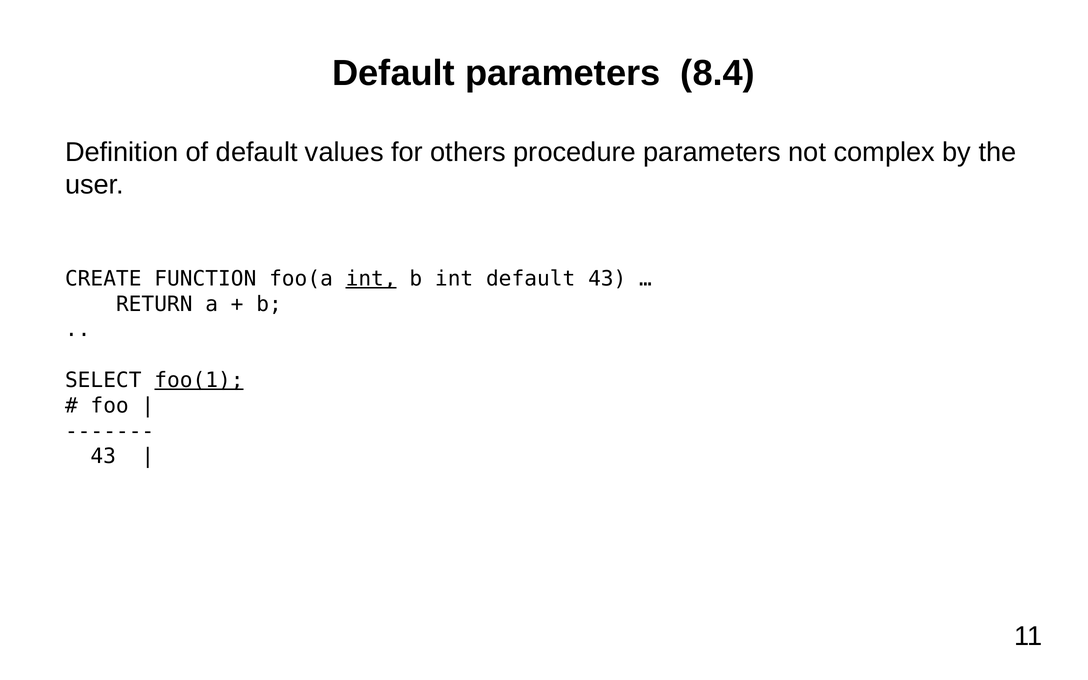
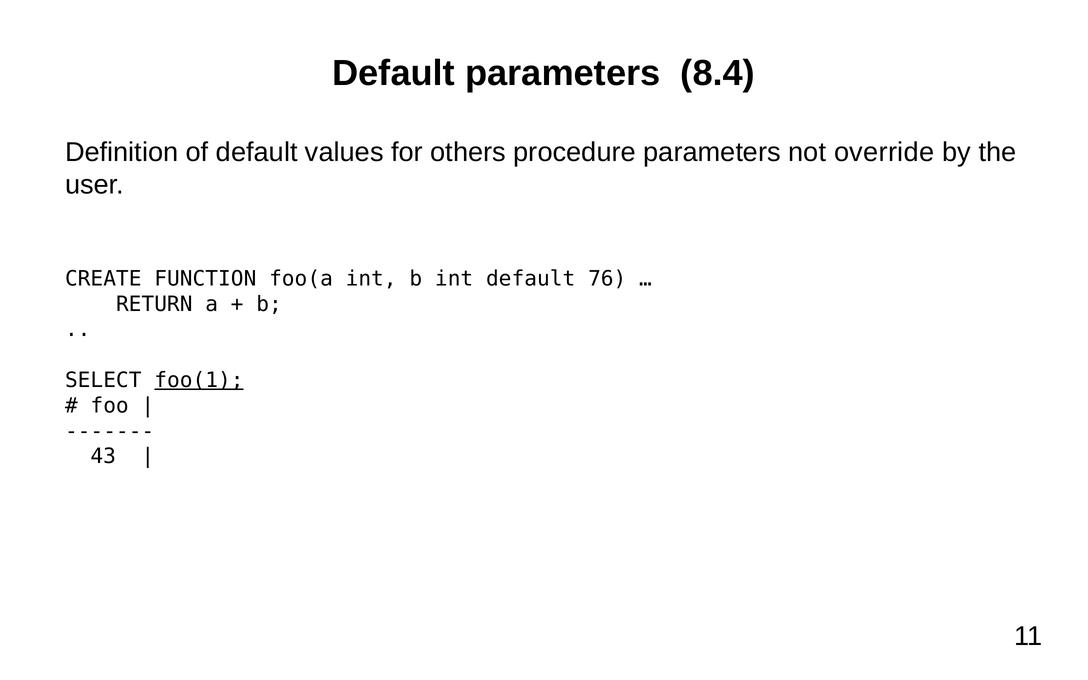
complex: complex -> override (884, 152)
int underline: present -> none (371, 279)
default 43: 43 -> 76 (607, 279)
